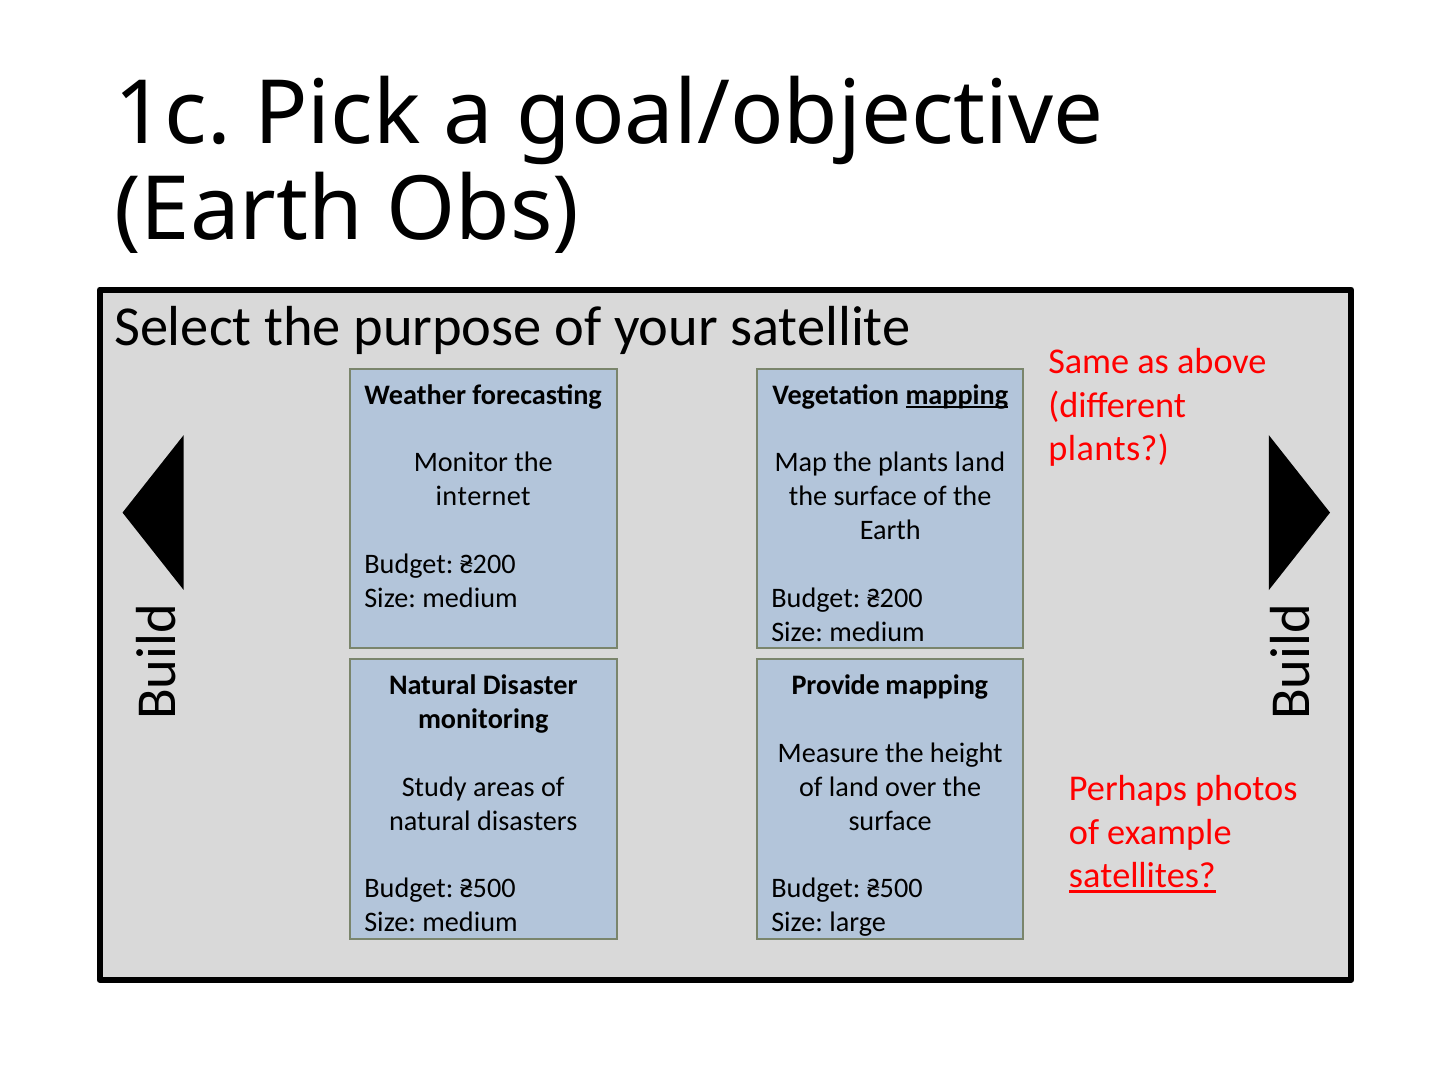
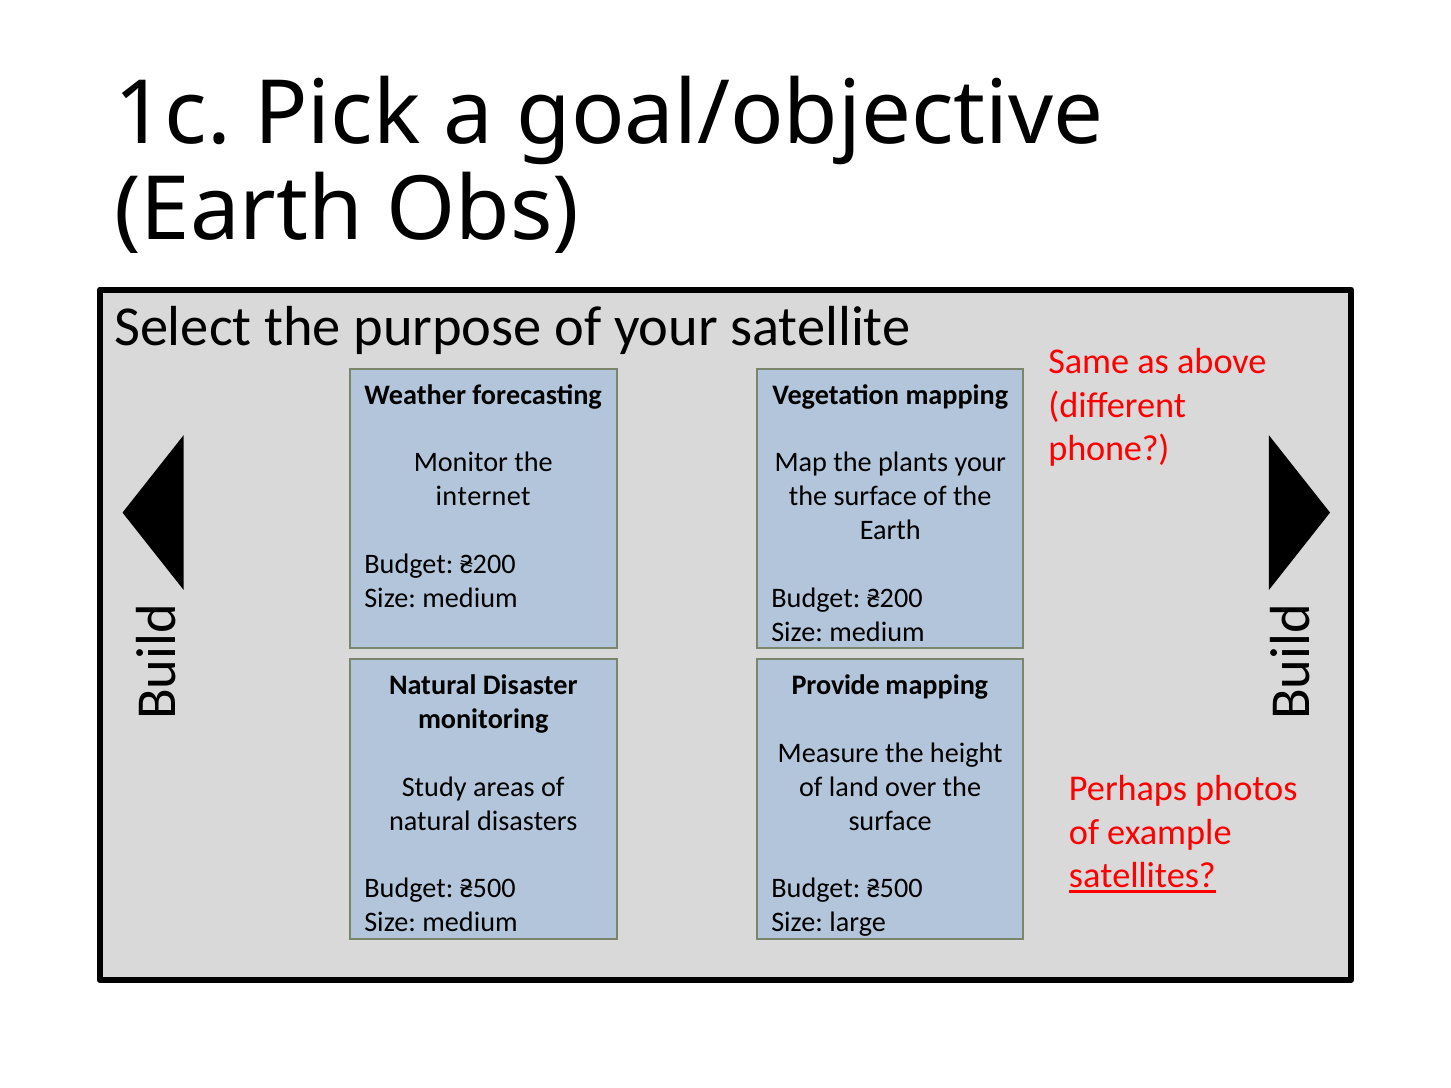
mapping underline: present -> none (957, 395)
plants: plants -> phone (1109, 449)
plants land: land -> your (980, 463)
